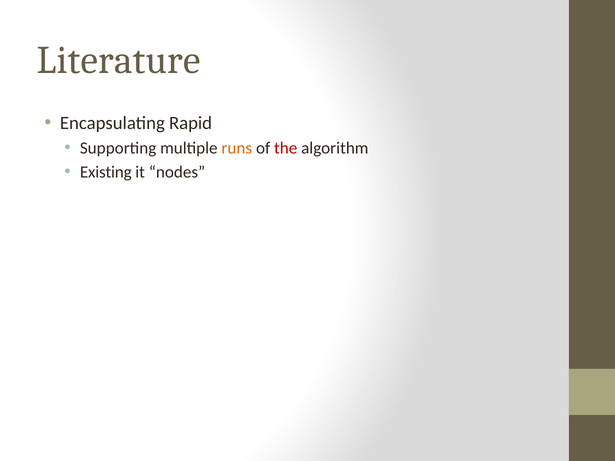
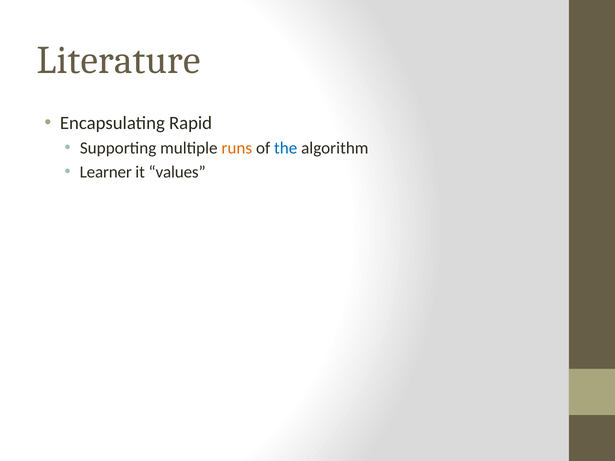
the colour: red -> blue (286, 148)
Existing: Existing -> Learner (106, 172)
nodes: nodes -> values (177, 172)
